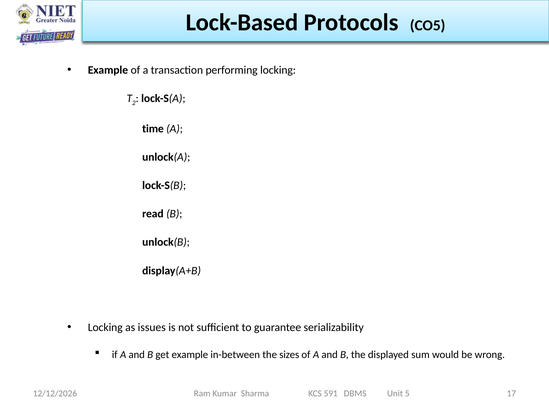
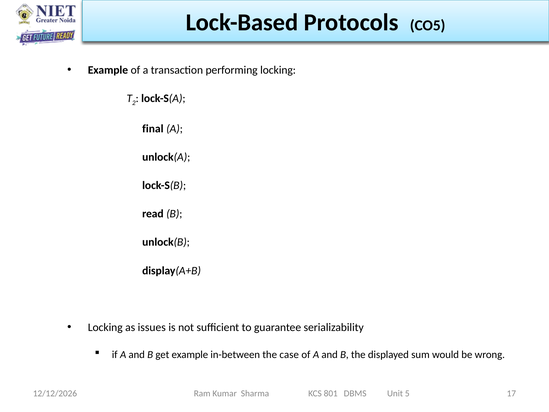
time: time -> final (153, 129)
sizes: sizes -> case (289, 354)
591: 591 -> 801 (331, 393)
